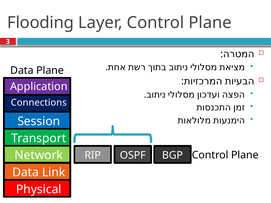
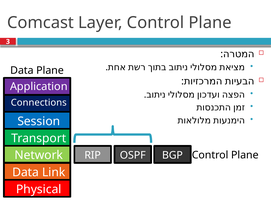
Flooding: Flooding -> Comcast (41, 23)
